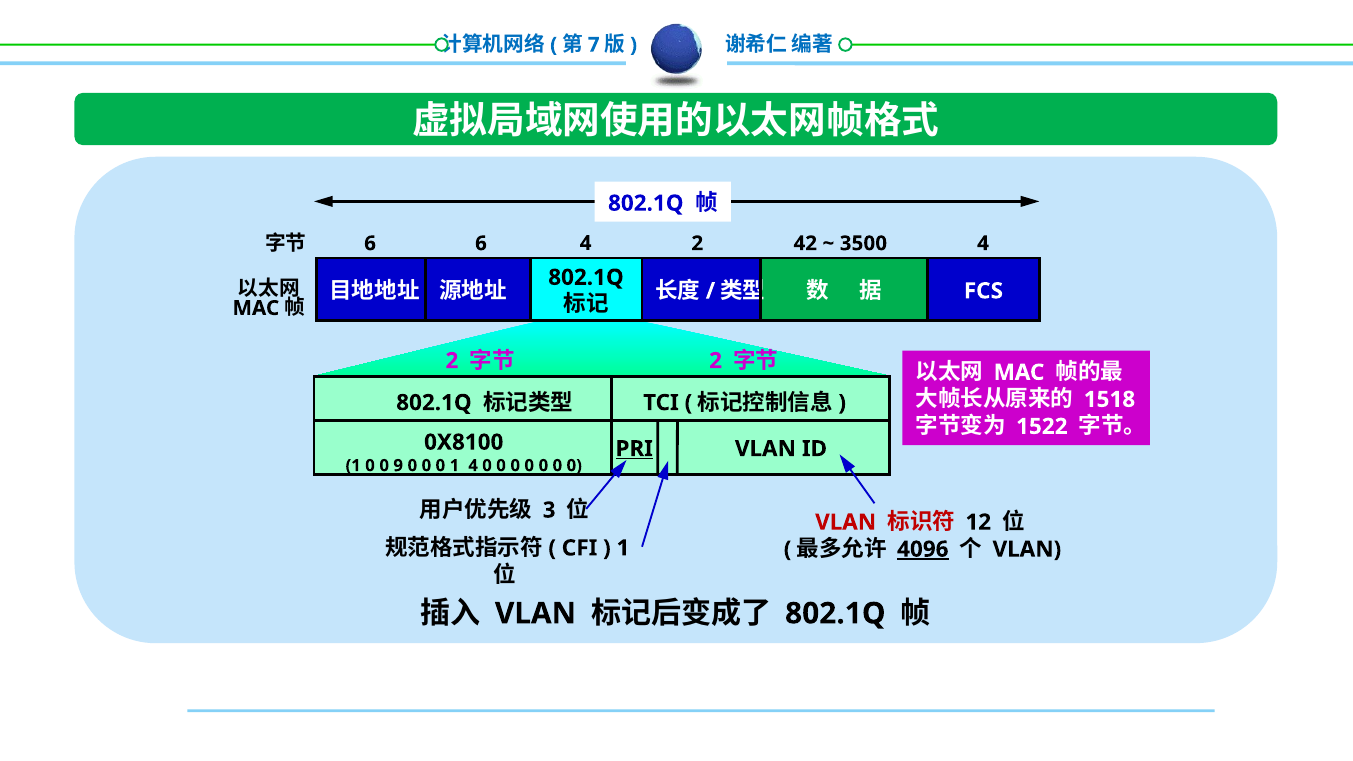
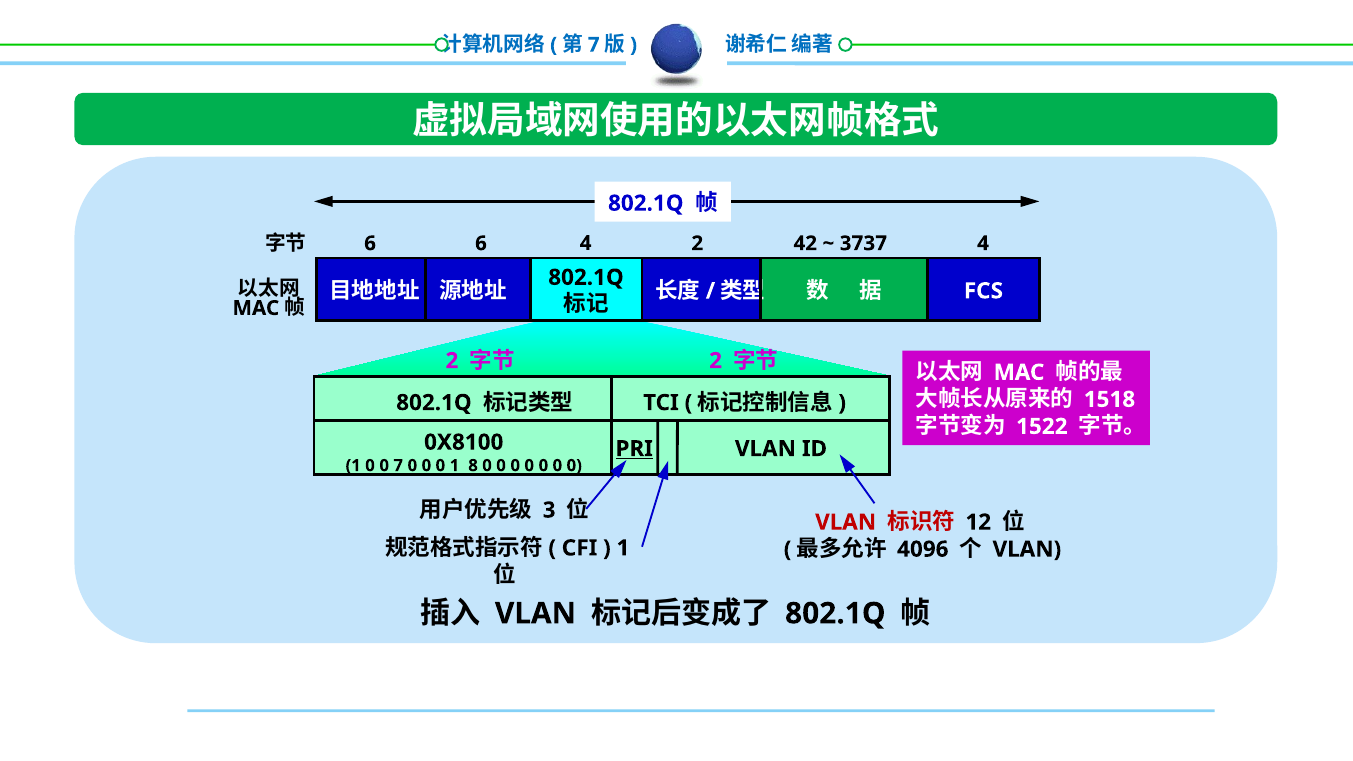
3500: 3500 -> 3737 (863, 243)
0 9: 9 -> 7 (398, 466)
1 4: 4 -> 8 (473, 466)
4096 underline: present -> none (923, 549)
